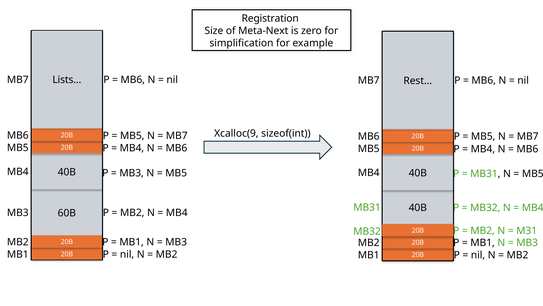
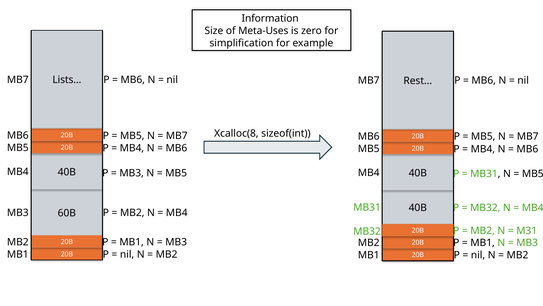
Registration: Registration -> Information (270, 19)
Meta-Next: Meta-Next -> Meta-Uses (263, 31)
Xcalloc(9: Xcalloc(9 -> Xcalloc(8 (236, 133)
